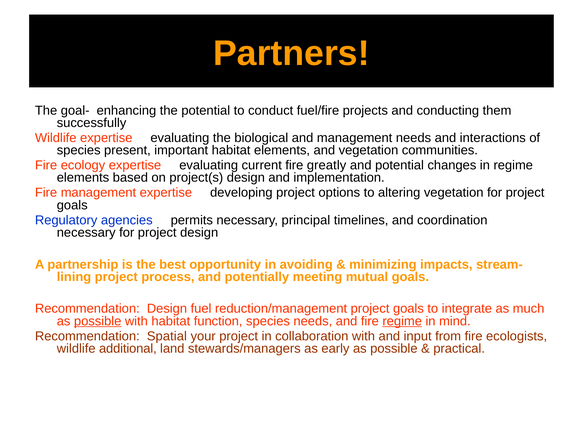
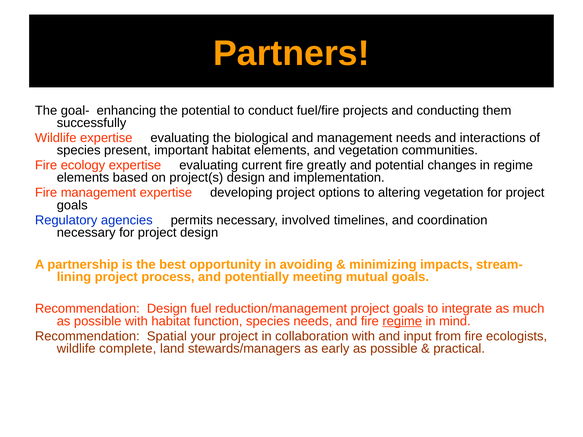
principal: principal -> involved (306, 220)
possible underline: present -> none (98, 321)
additional: additional -> complete (128, 349)
